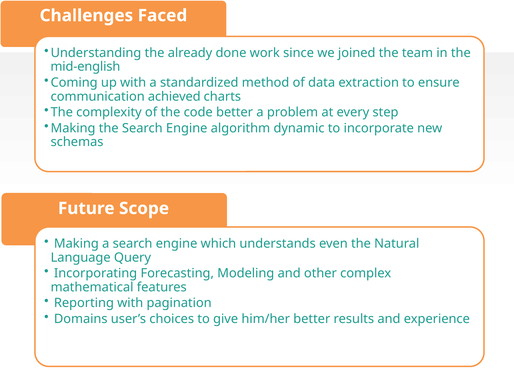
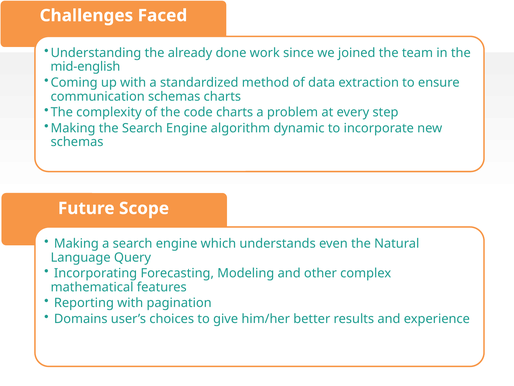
communication achieved: achieved -> schemas (174, 96)
code better: better -> charts (235, 112)
